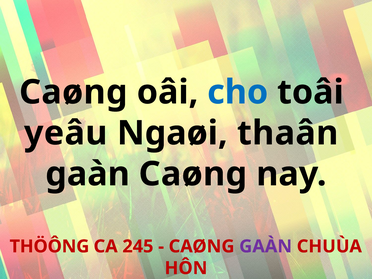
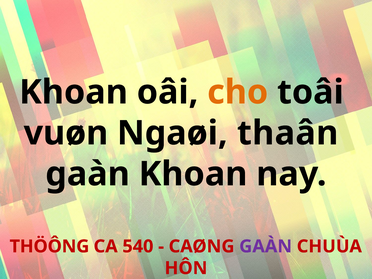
Caøng: Caøng -> Khoan (74, 92)
cho colour: blue -> orange (238, 92)
yeâu: yeâu -> vuøn (66, 133)
gaàn Caøng: Caøng -> Khoan (193, 174)
245: 245 -> 540 (138, 246)
